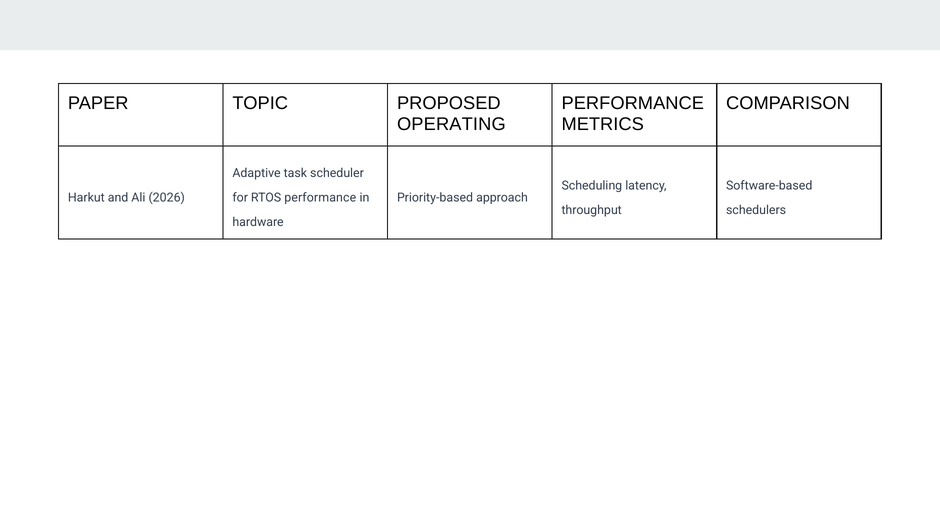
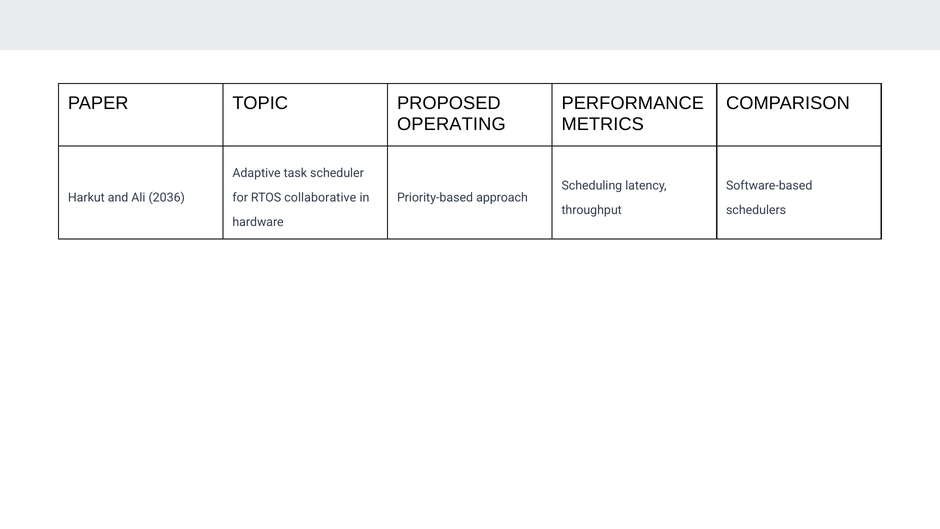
2026: 2026 -> 2036 (167, 198)
RTOS performance: performance -> collaborative (320, 198)
